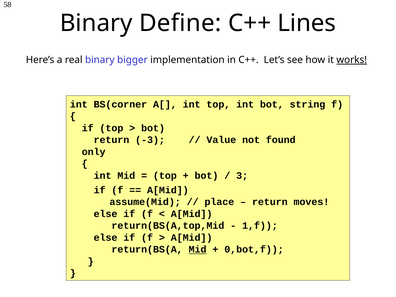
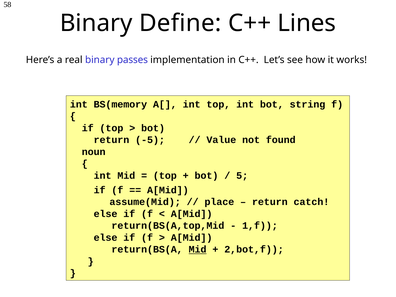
bigger: bigger -> passes (132, 60)
works underline: present -> none (352, 60)
BS(corner: BS(corner -> BS(memory (120, 104)
-3: -3 -> -5 (150, 140)
only: only -> noun (94, 152)
3: 3 -> 5 (242, 176)
moves: moves -> catch (311, 202)
0,bot,f: 0,bot,f -> 2,bot,f (254, 249)
